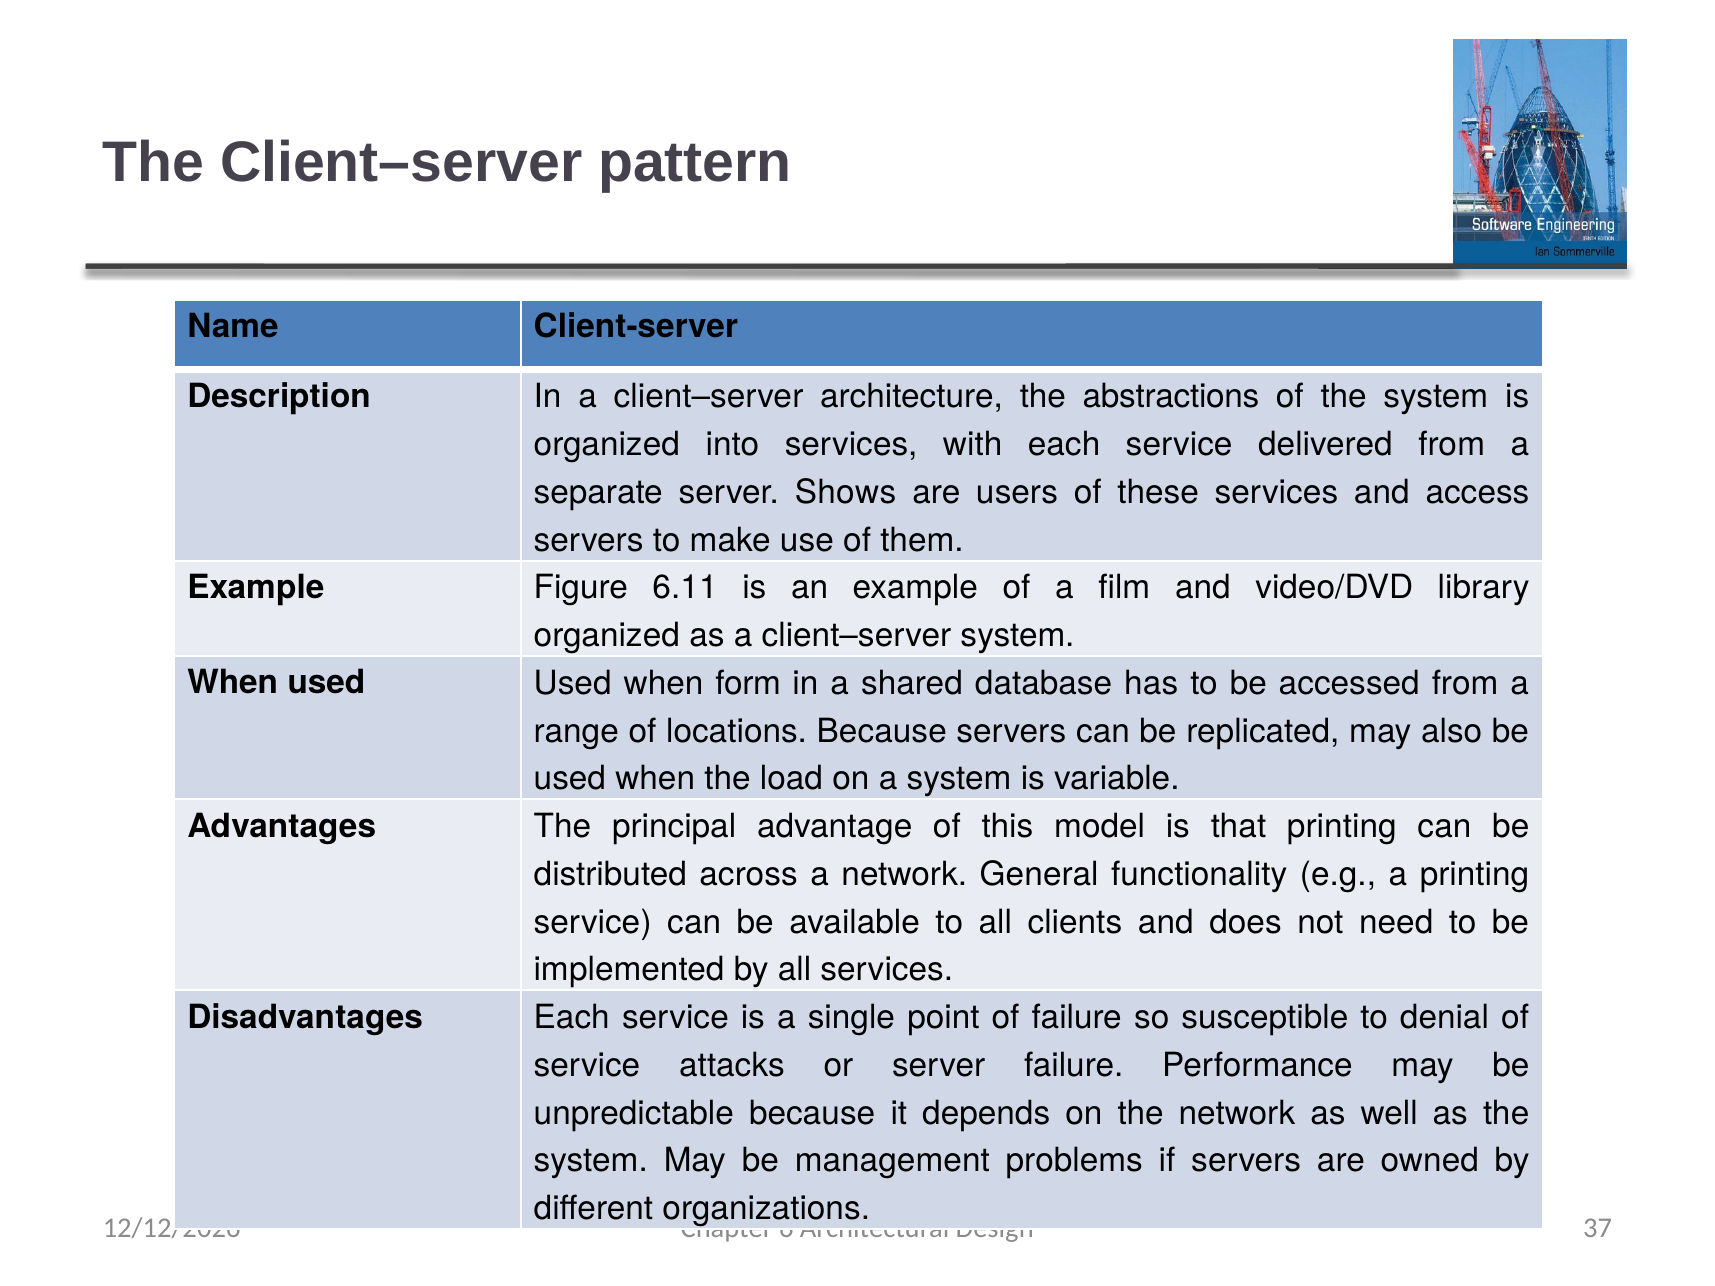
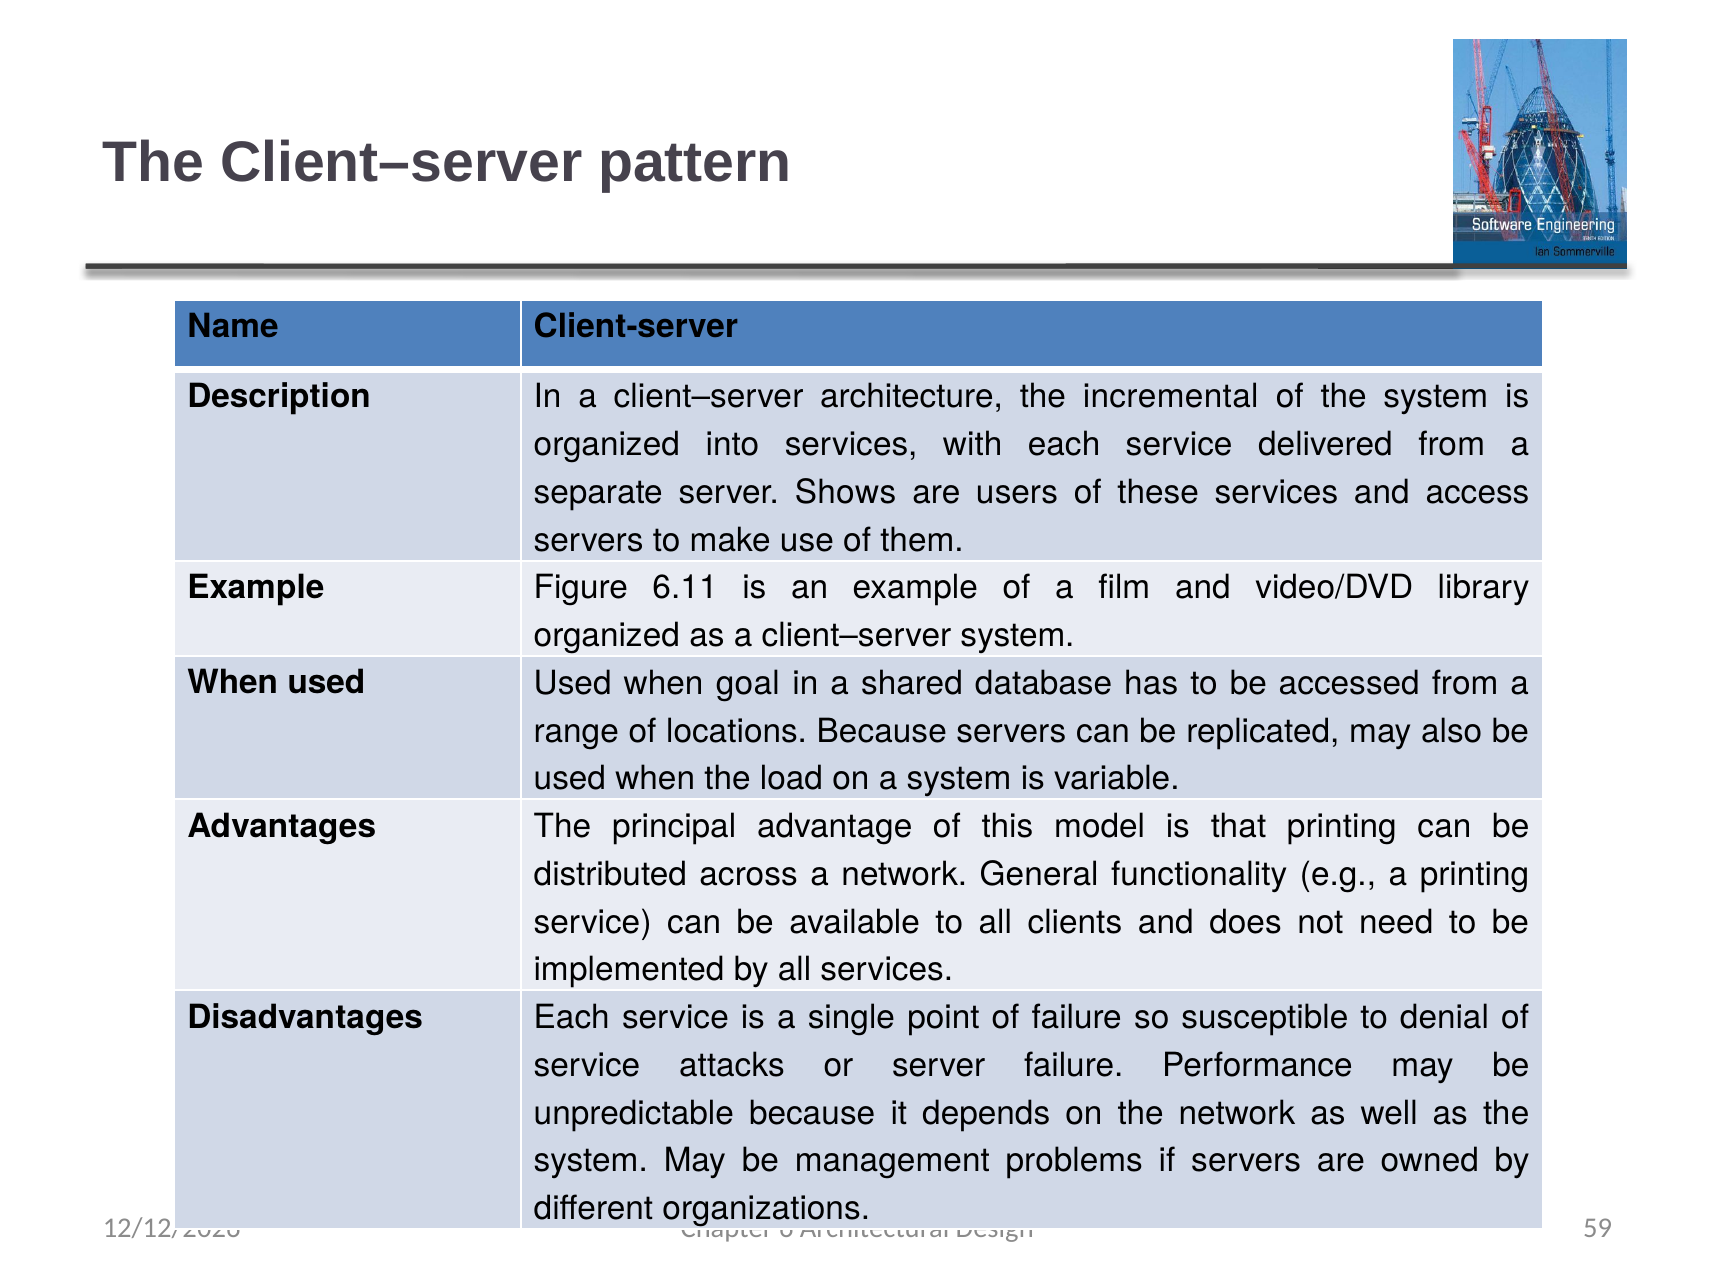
abstractions: abstractions -> incremental (1171, 397)
form: form -> goal (748, 684)
37: 37 -> 59 (1598, 1228)
